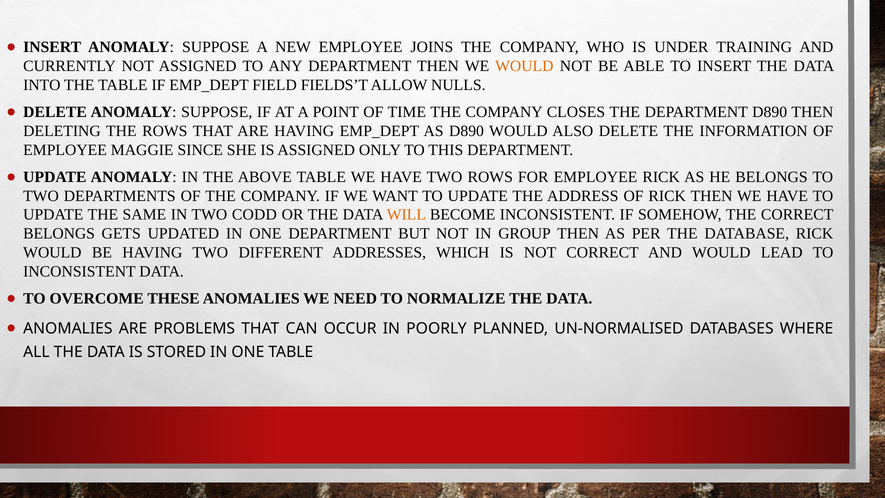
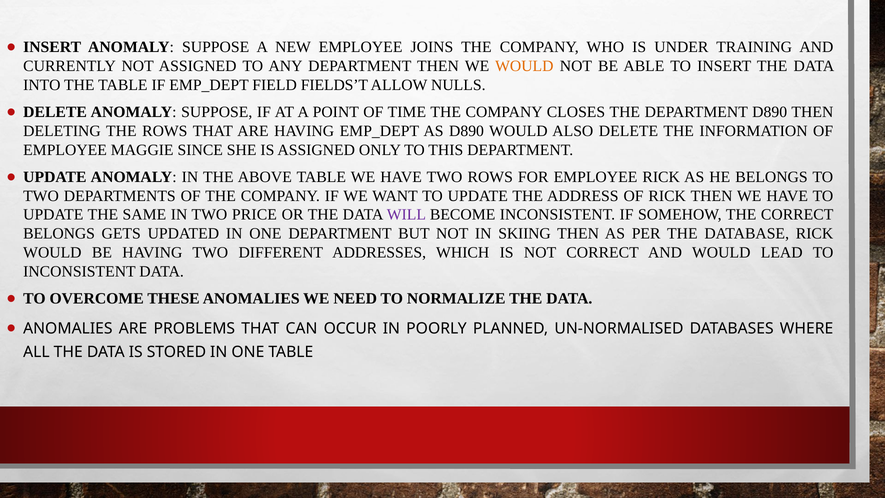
CODD: CODD -> PRICE (254, 215)
WILL colour: orange -> purple (406, 215)
GROUP: GROUP -> SKIING (525, 234)
